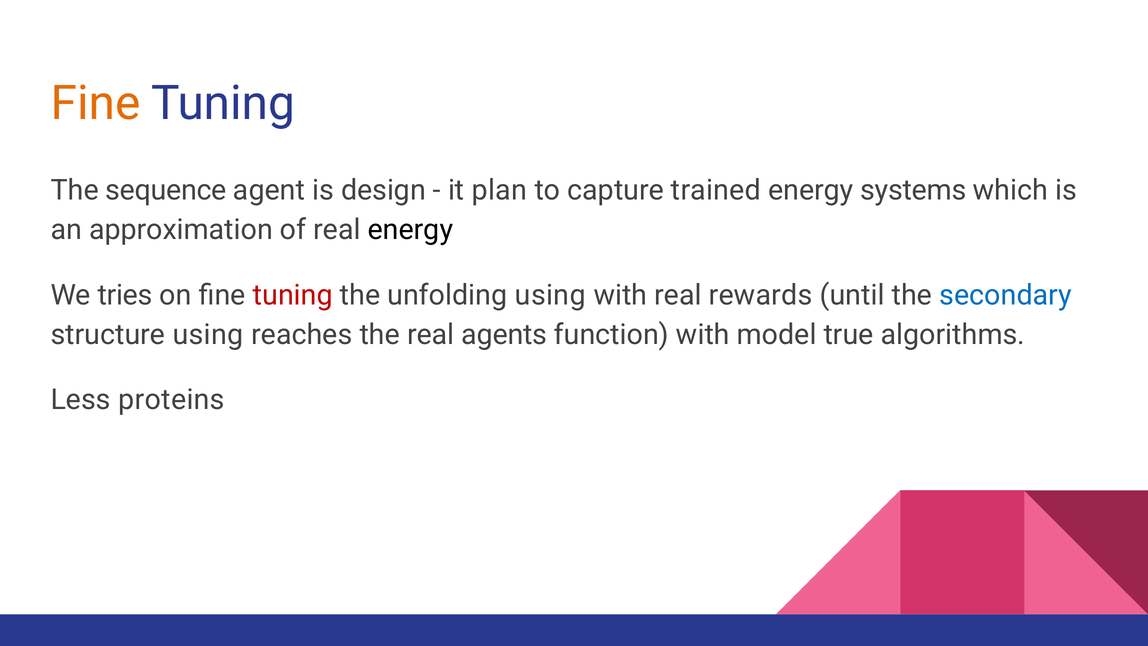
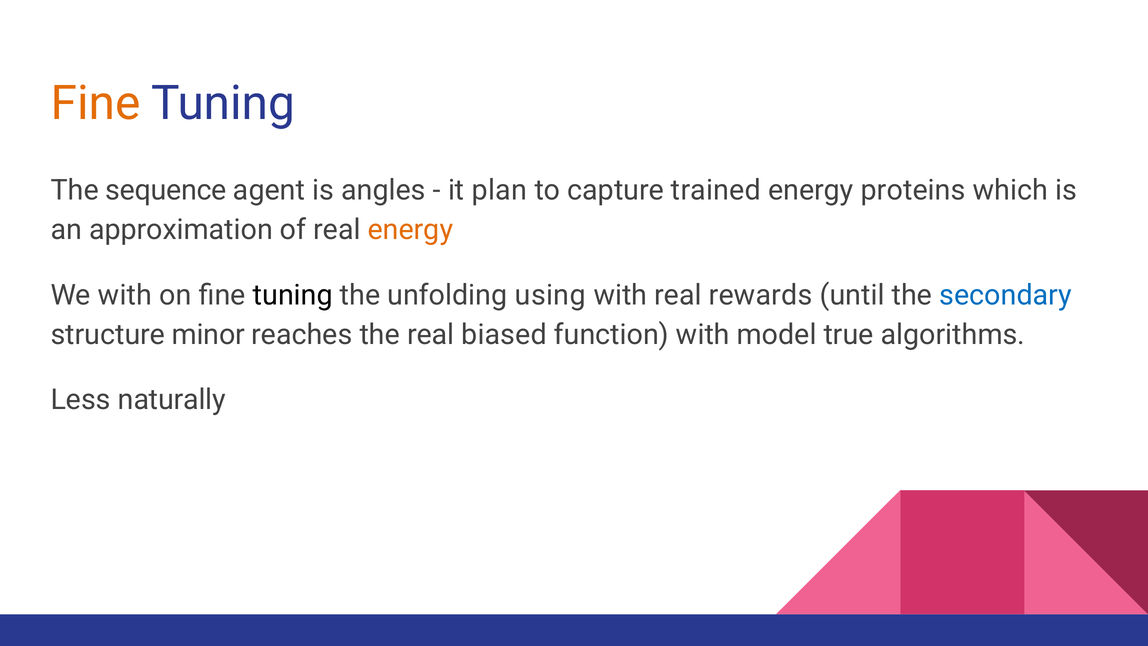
design: design -> angles (383, 190)
systems: systems -> proteins (913, 190)
energy colour: black -> orange (410, 230)
We tries: tries -> with (125, 295)
tuning colour: red -> black (293, 295)
structure using: using -> minor (208, 335)
agents: agents -> biased (504, 335)
proteins: proteins -> naturally (172, 400)
